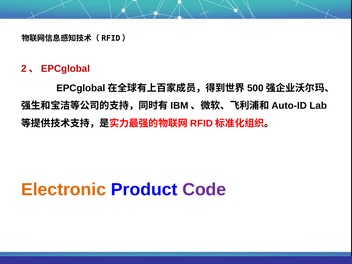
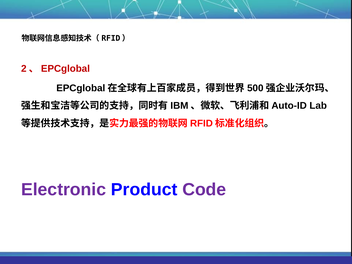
Electronic colour: orange -> purple (64, 190)
